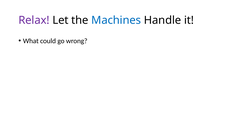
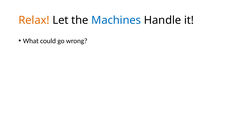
Relax colour: purple -> orange (34, 20)
